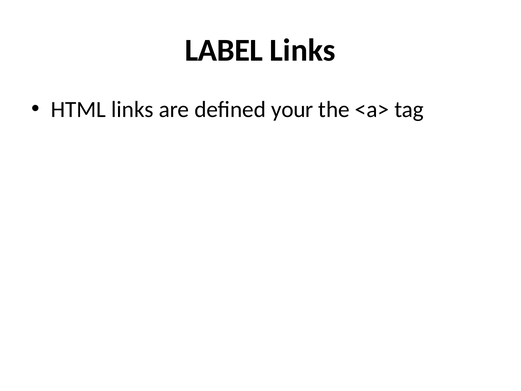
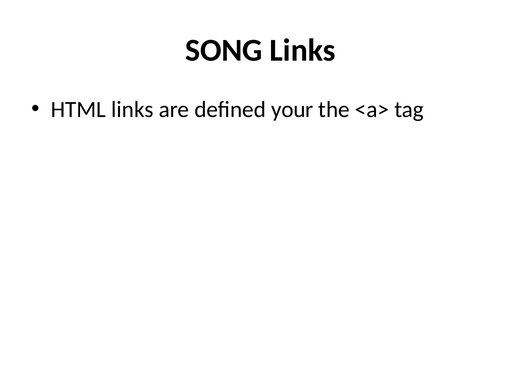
LABEL: LABEL -> SONG (224, 50)
